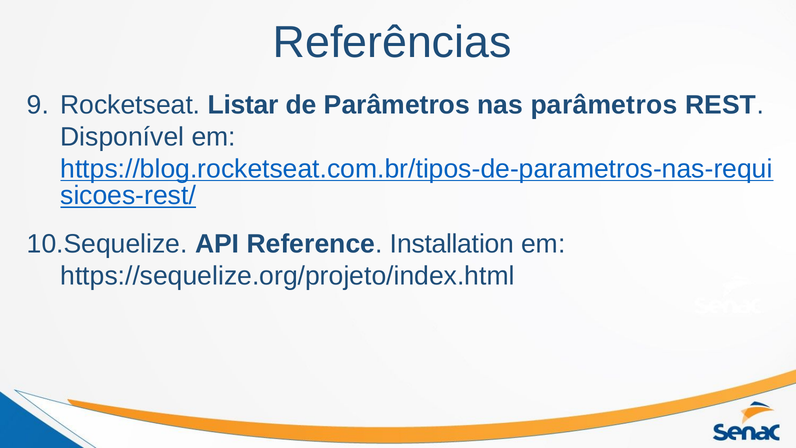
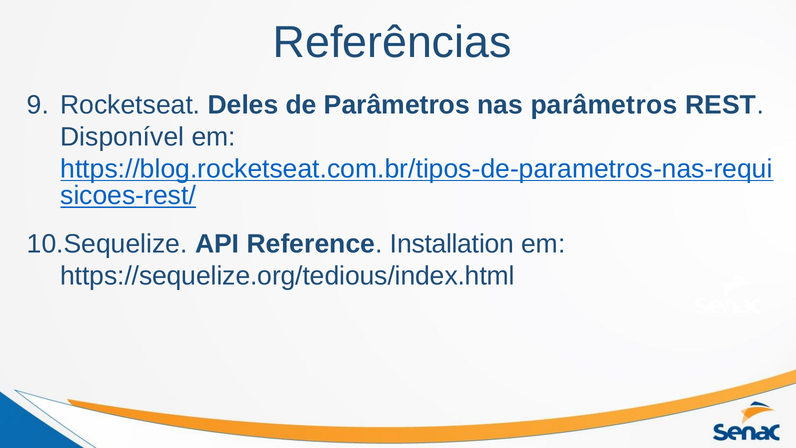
Listar: Listar -> Deles (243, 105)
https://sequelize.org/projeto/index.html: https://sequelize.org/projeto/index.html -> https://sequelize.org/tedious/index.html (288, 276)
